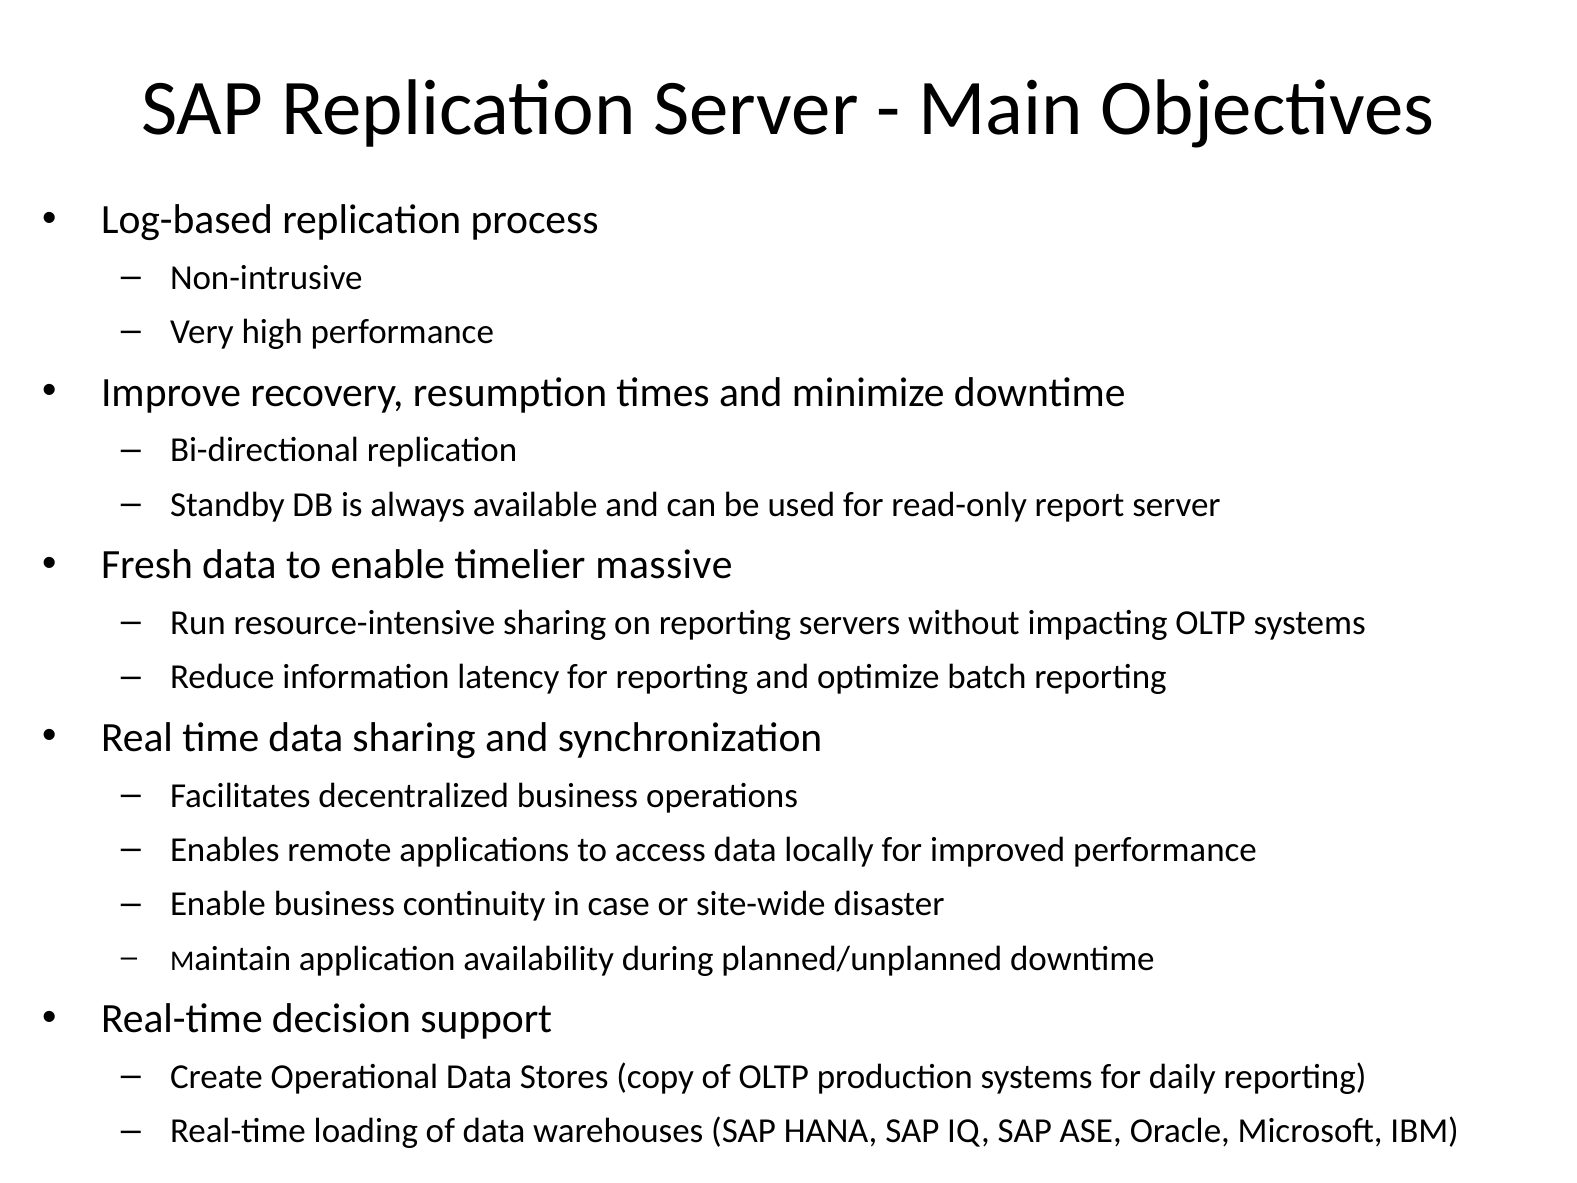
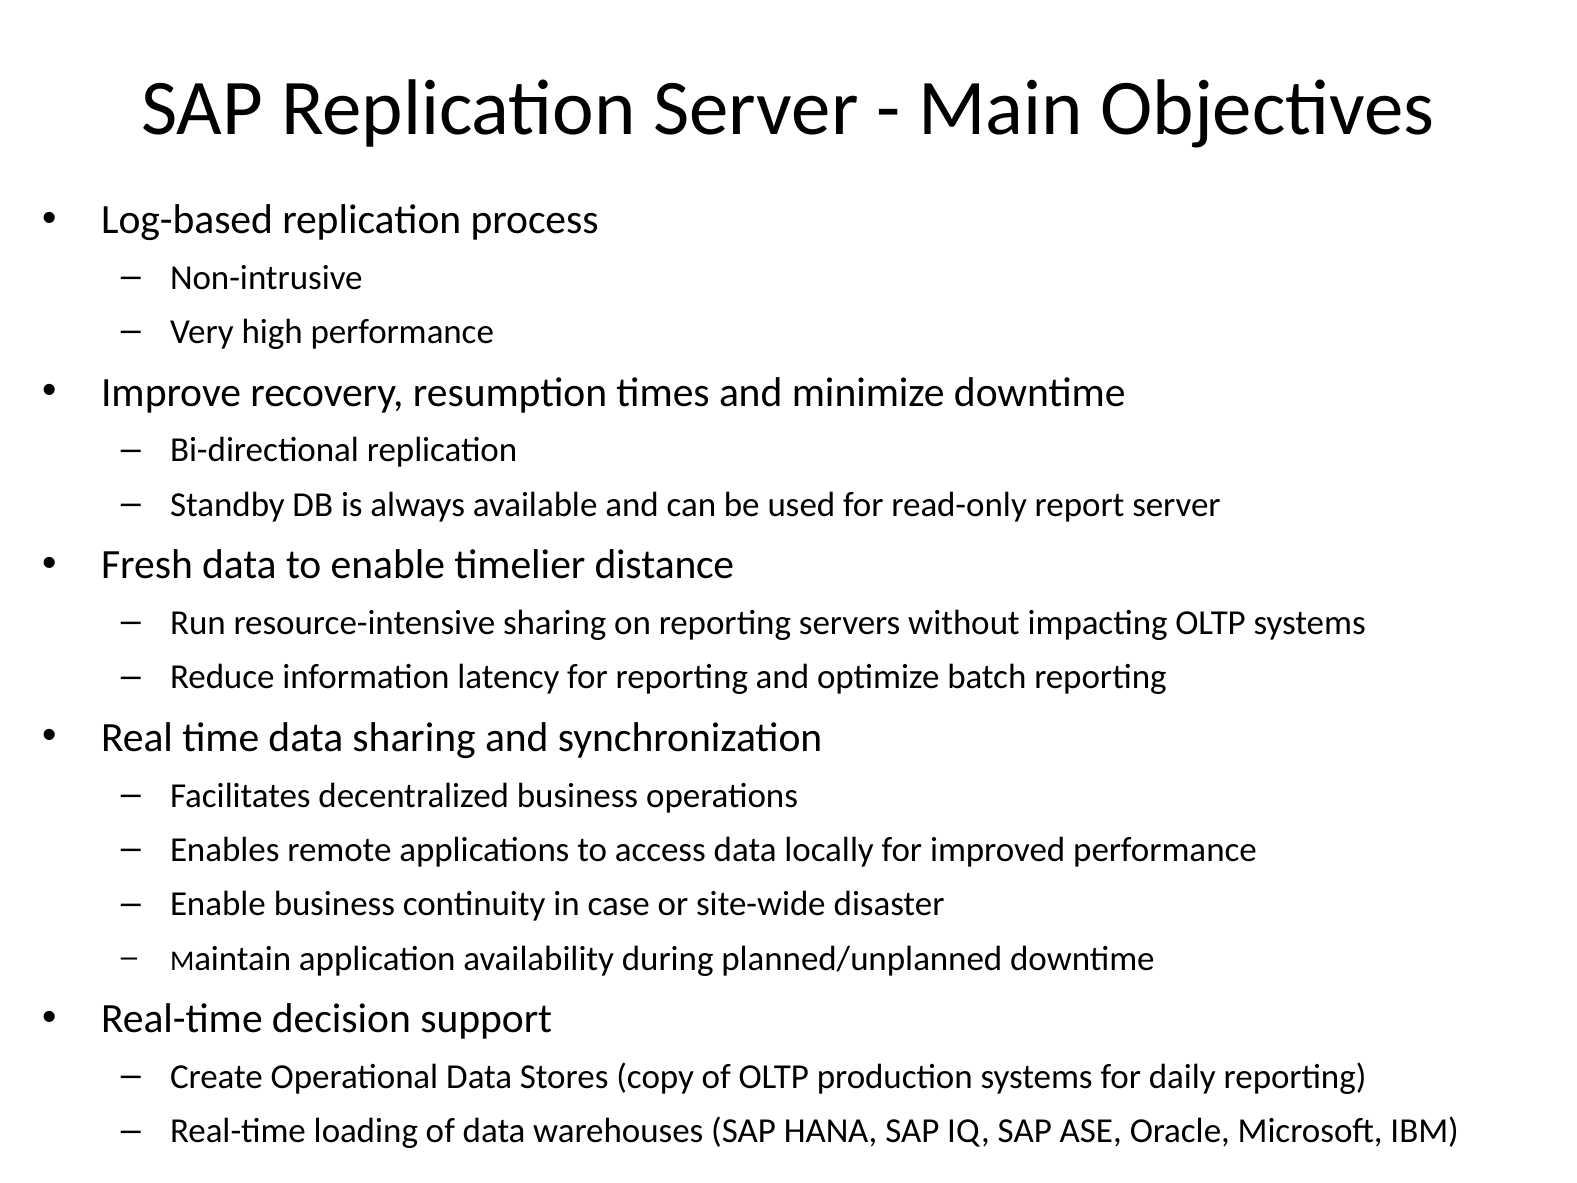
massive: massive -> distance (664, 565)
